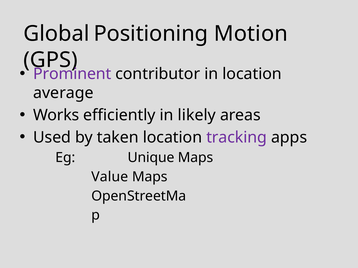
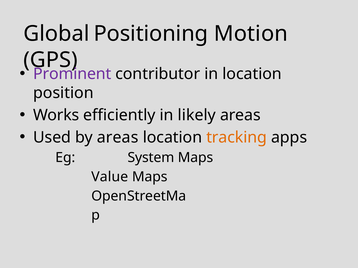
average: average -> position (63, 93)
by taken: taken -> areas (118, 138)
tracking colour: purple -> orange (237, 138)
Unique: Unique -> System (151, 158)
